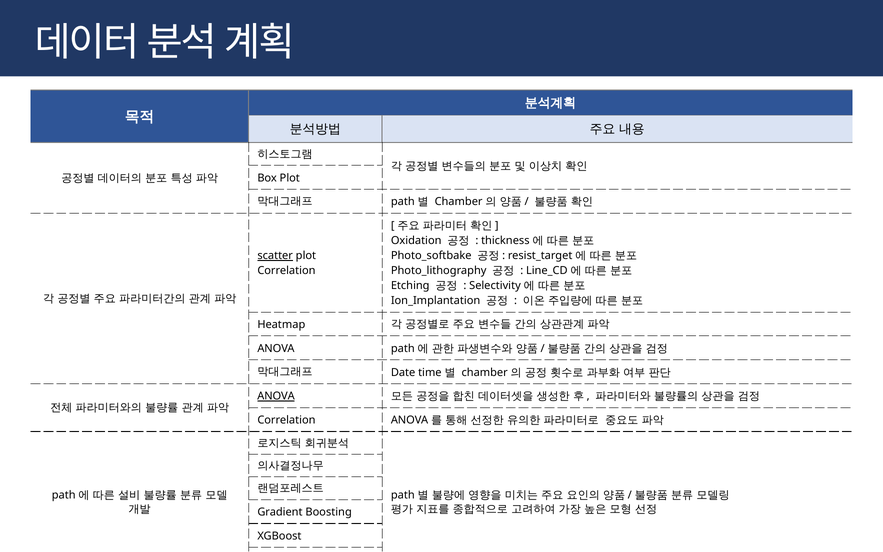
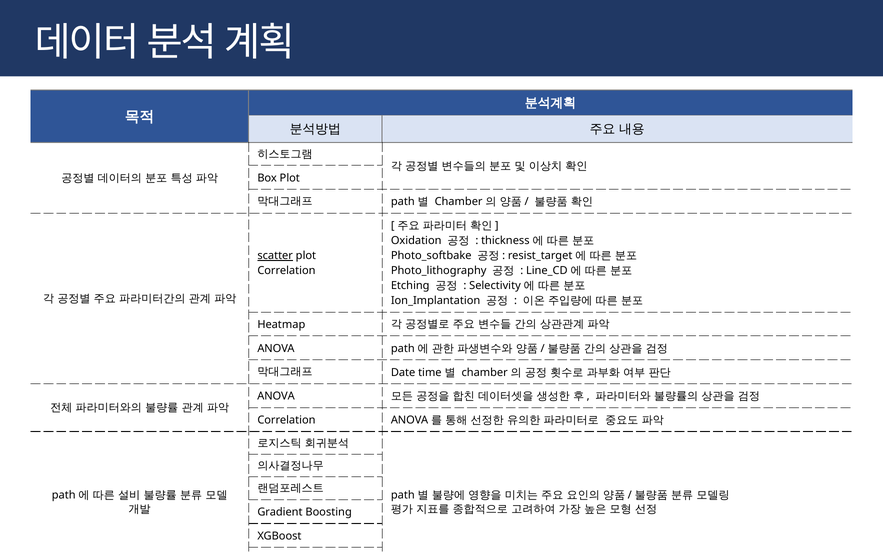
ANOVA underline: present -> none (276, 396)
